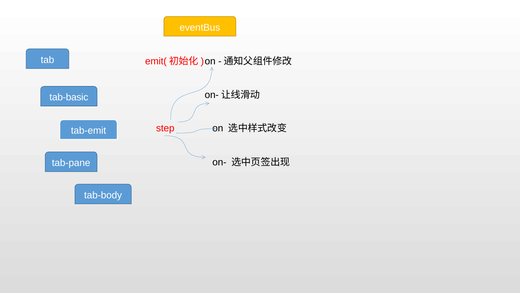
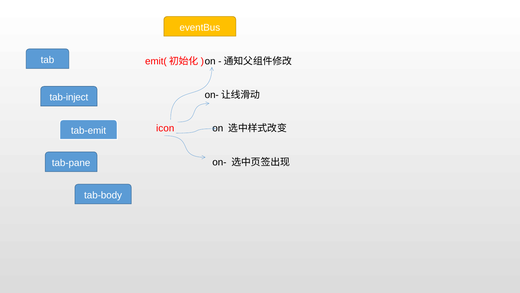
tab-basic: tab-basic -> tab-inject (69, 97)
step: step -> icon (165, 128)
